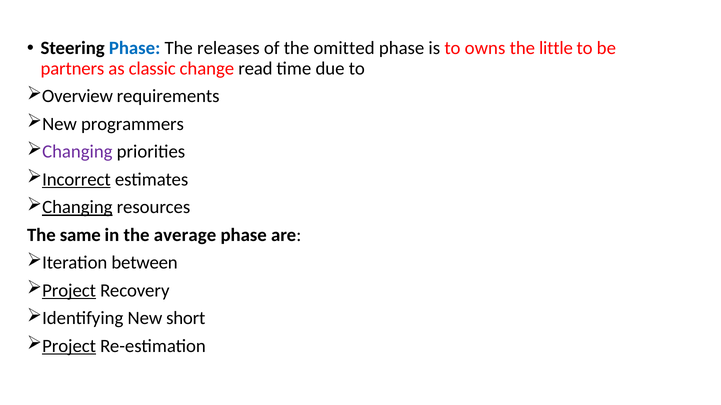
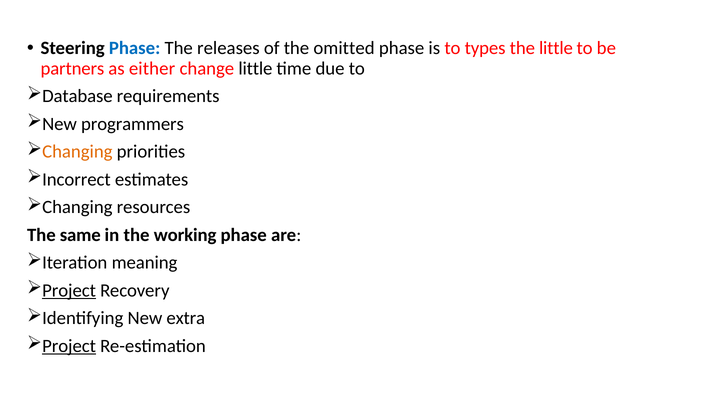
owns: owns -> types (485, 48)
classic: classic -> either (152, 69)
change read: read -> little (255, 69)
Overview: Overview -> Database (77, 96)
Changing colour: purple -> orange (77, 152)
Incorrect underline: present -> none (76, 180)
Changing underline: present -> none (77, 207)
average: average -> working (185, 235)
between: between -> meaning (145, 263)
short: short -> extra (186, 319)
